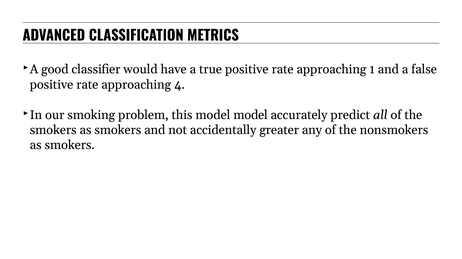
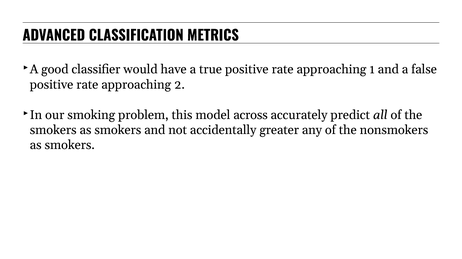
4: 4 -> 2 (180, 85)
model model: model -> across (251, 115)
